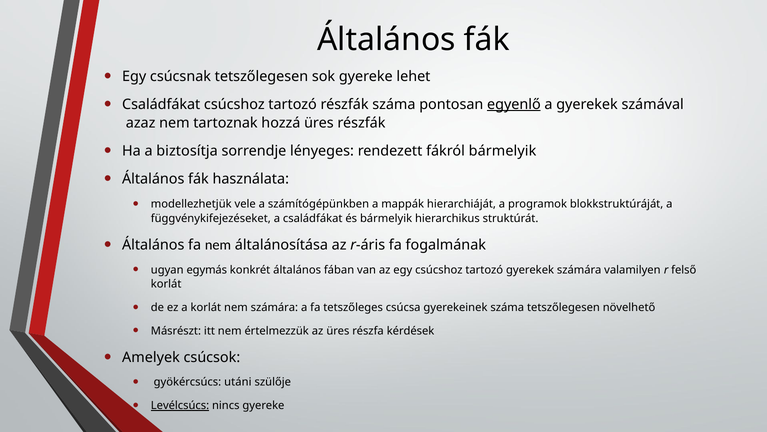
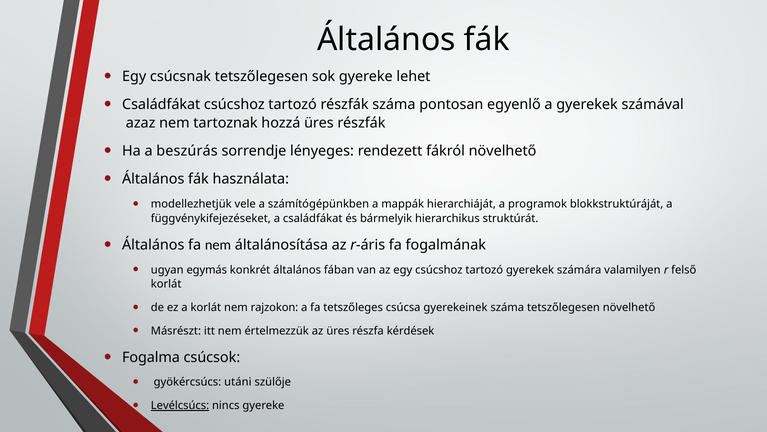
egyenlő underline: present -> none (514, 104)
biztosítja: biztosítja -> beszúrás (187, 151)
fákról bármelyik: bármelyik -> növelhető (503, 151)
nem számára: számára -> rajzokon (274, 307)
Amelyek: Amelyek -> Fogalma (151, 357)
